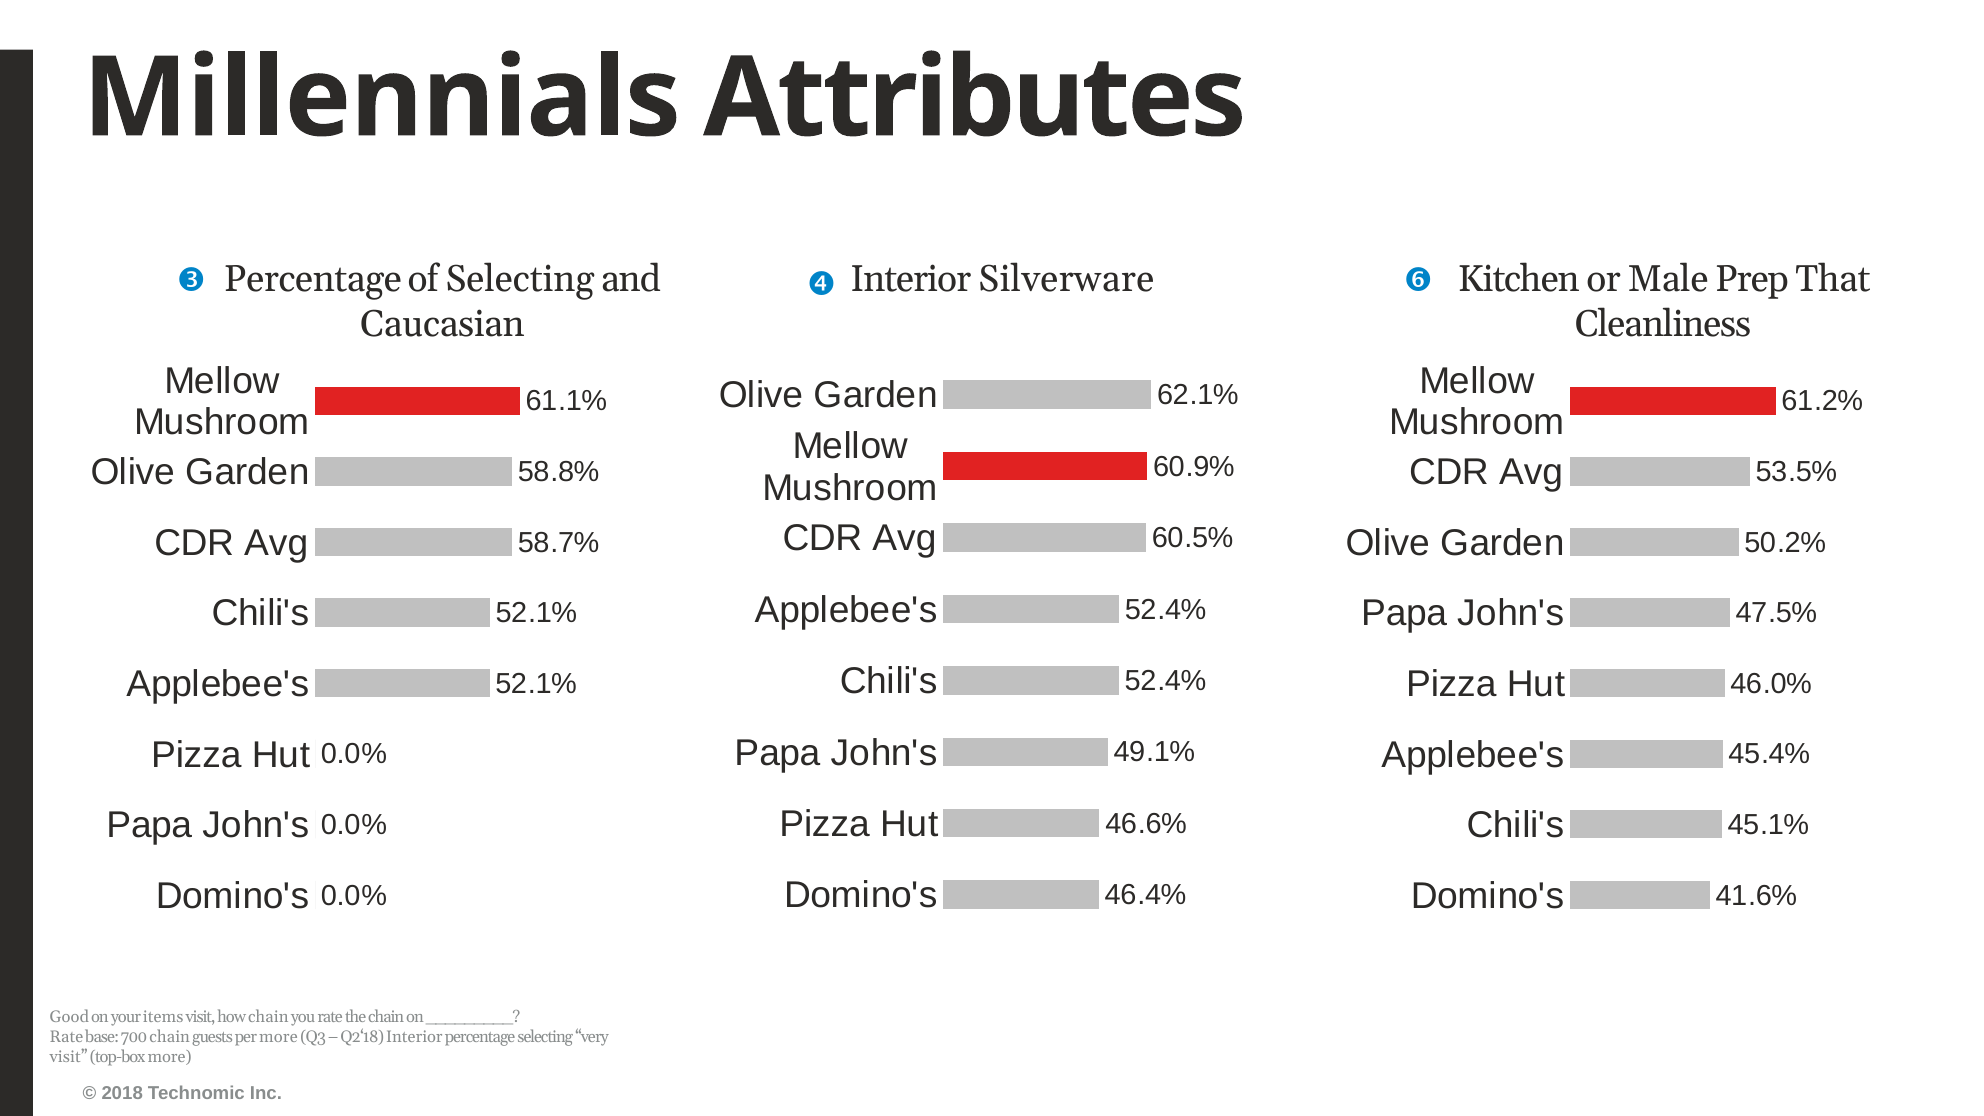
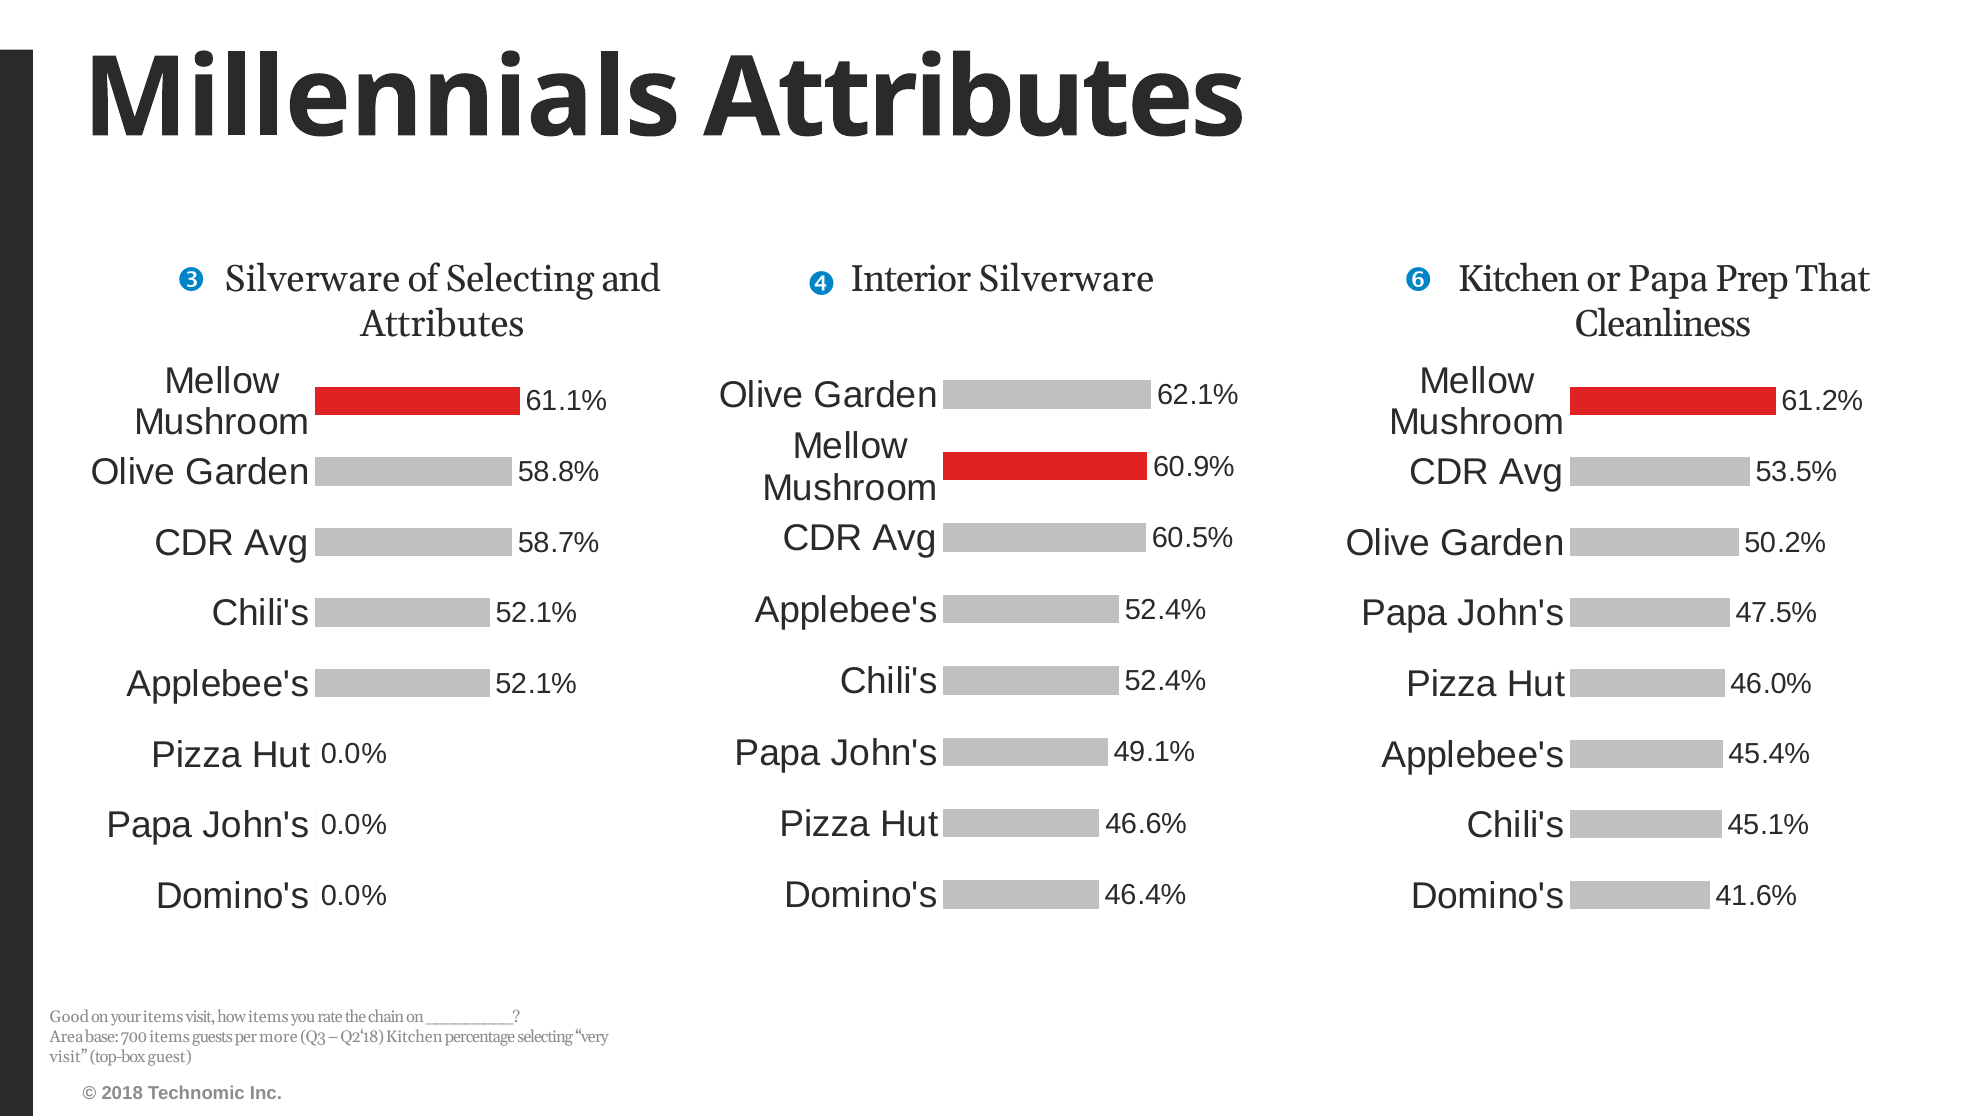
Percentage: Percentage -> Silverware (313, 279)
or Male: Male -> Papa (1668, 279)
Caucasian: Caucasian -> Attributes (442, 324)
how chain: chain -> items (268, 1017)
Rate: Rate -> Area (67, 1037)
700 chain: chain -> items (170, 1037)
Q2‘18 Interior: Interior -> Kitchen (414, 1037)
top-box more: more -> guest (170, 1057)
